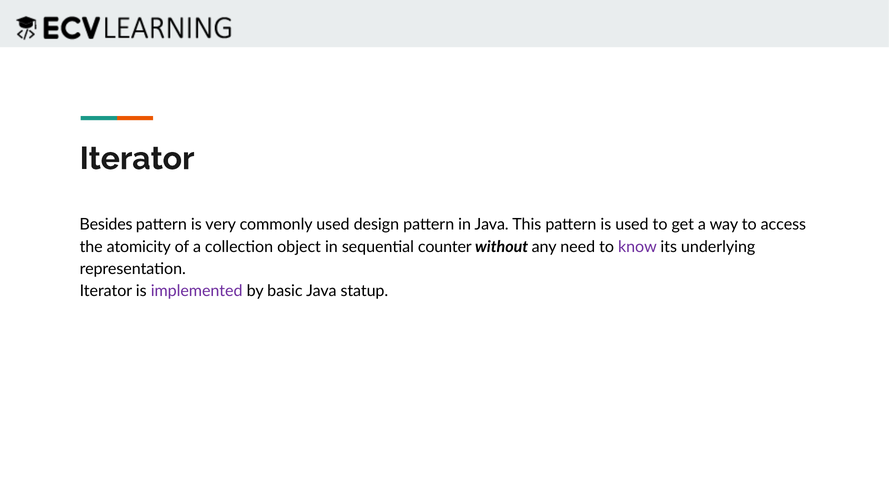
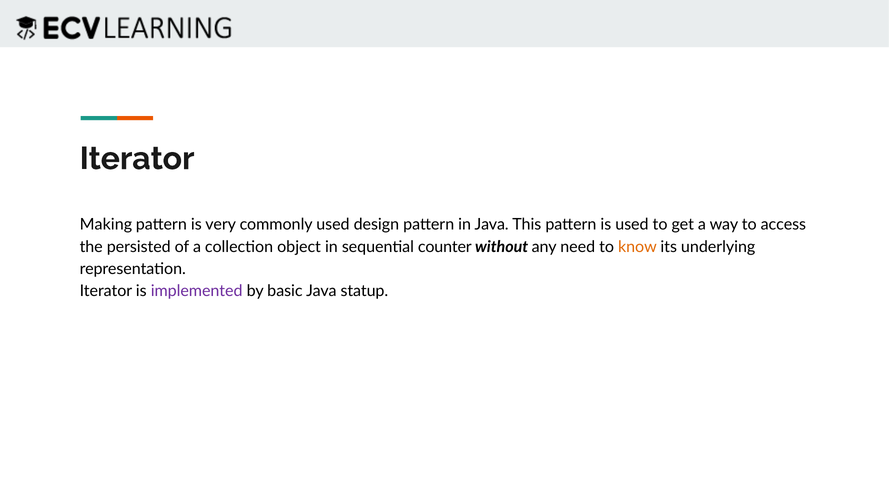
Besides: Besides -> Making (106, 225)
atomicity: atomicity -> persisted (139, 247)
know colour: purple -> orange (637, 247)
